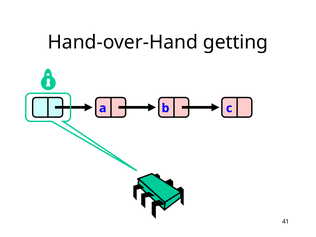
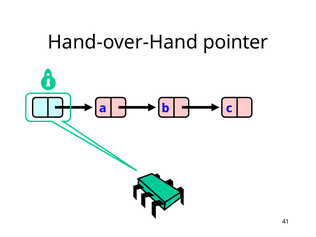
getting: getting -> pointer (236, 42)
